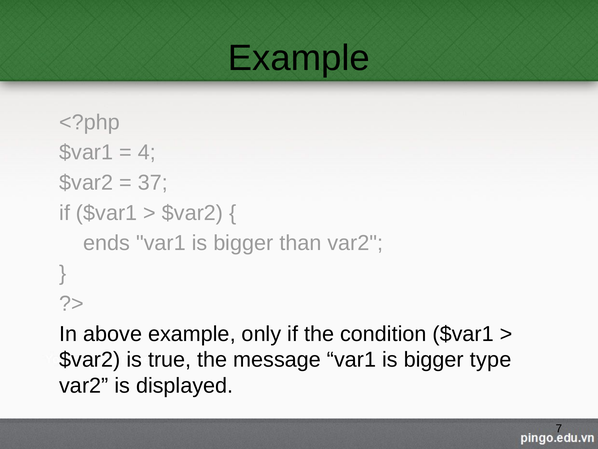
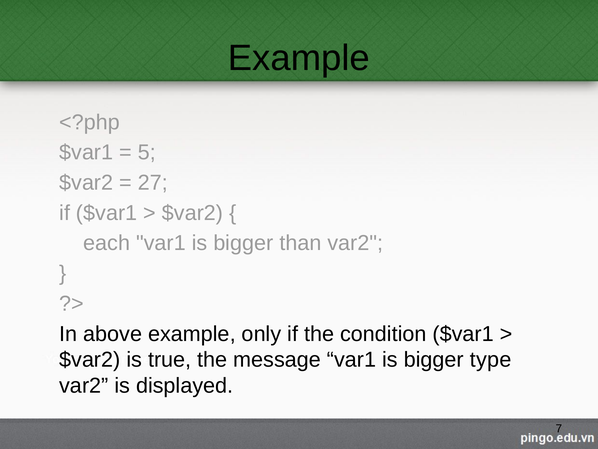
4: 4 -> 5 (147, 152)
37: 37 -> 27 (153, 183)
ends: ends -> each (107, 243)
